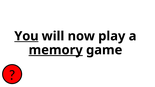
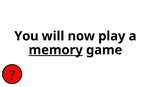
You underline: present -> none (26, 36)
